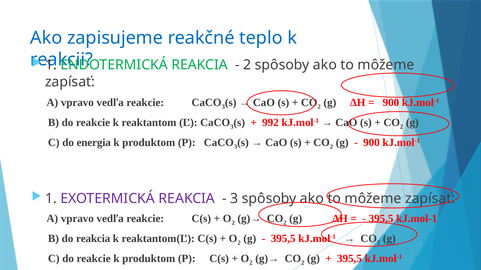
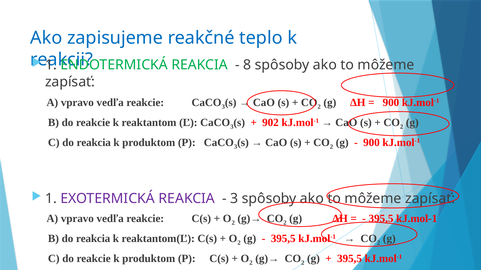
2: 2 -> 8 (247, 65)
992: 992 -> 902 (271, 123)
C do energia: energia -> reakcia (94, 143)
